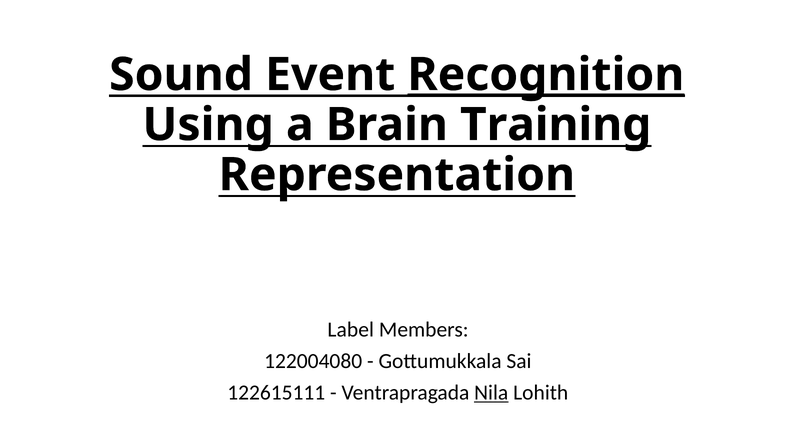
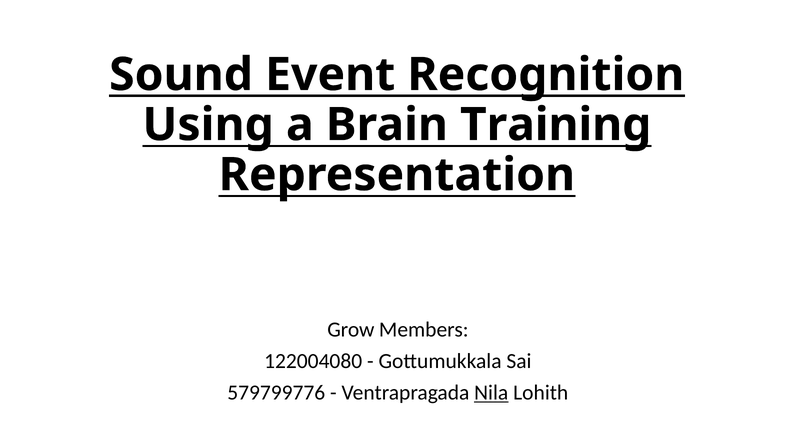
Recognition underline: present -> none (546, 75)
Label: Label -> Grow (351, 329)
122615111: 122615111 -> 579799776 (276, 392)
